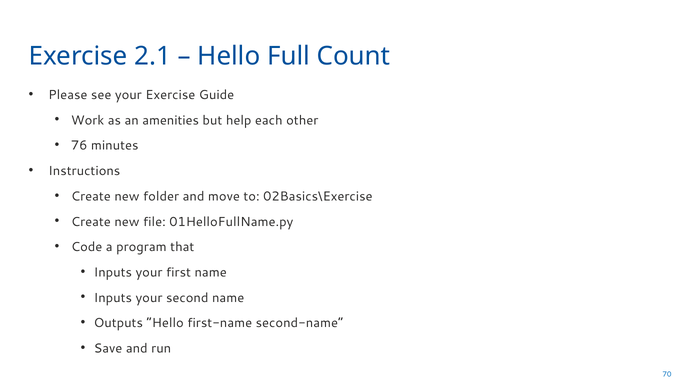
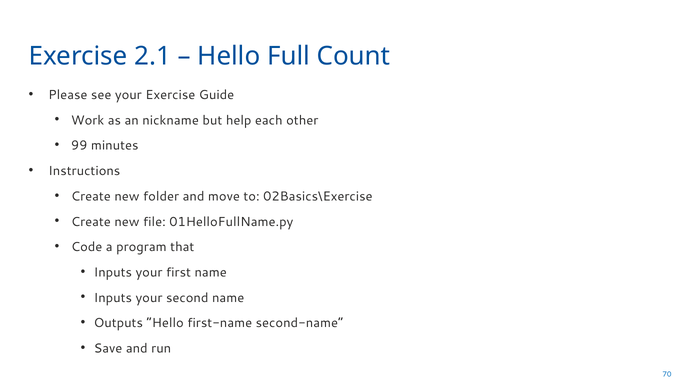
amenities: amenities -> nickname (171, 120)
76: 76 -> 99 (79, 146)
